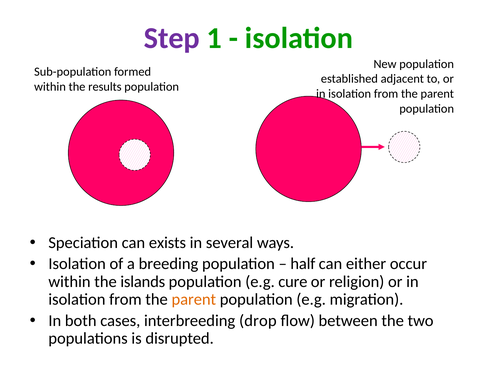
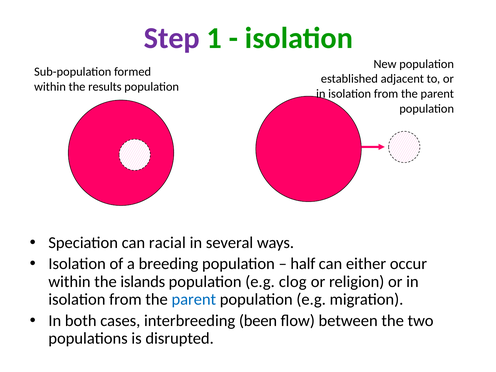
exists: exists -> racial (167, 243)
cure: cure -> clog (293, 282)
parent colour: orange -> blue (194, 299)
drop: drop -> been (258, 321)
